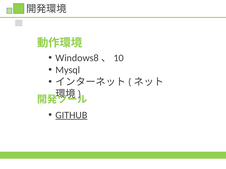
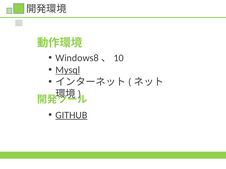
Mysql underline: none -> present (68, 70)
